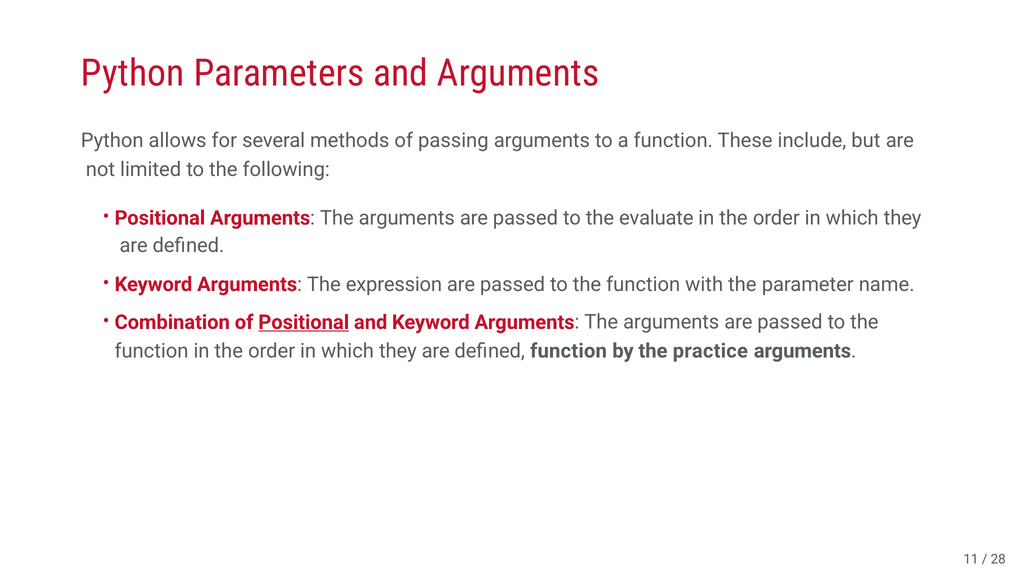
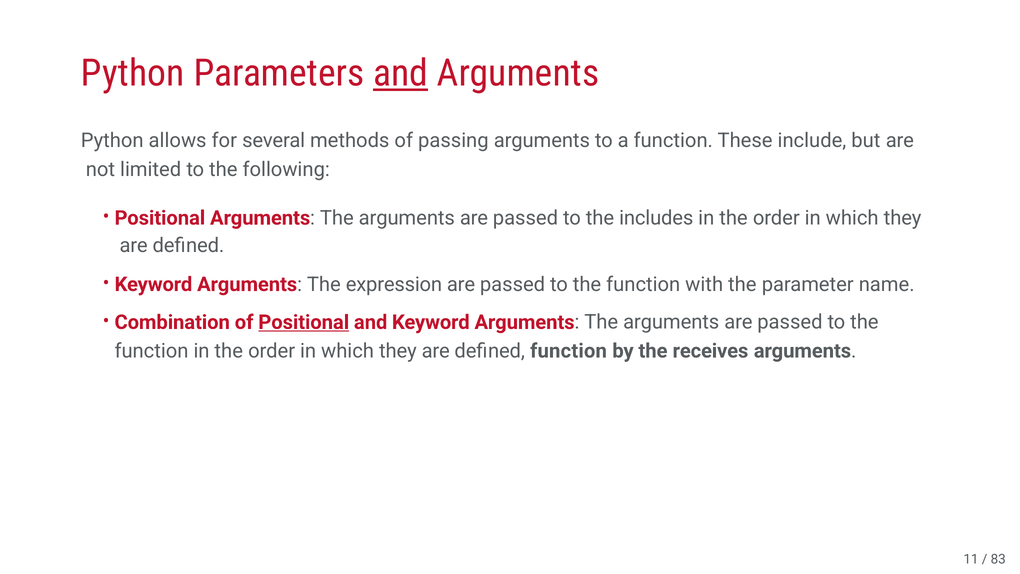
and underline: none -> present (400, 74)
evaluate: evaluate -> includes (656, 218)
practice: practice -> receives (710, 351)
28: 28 -> 83 (998, 559)
